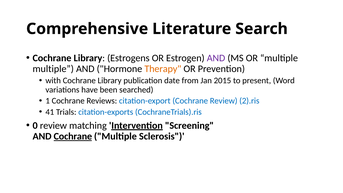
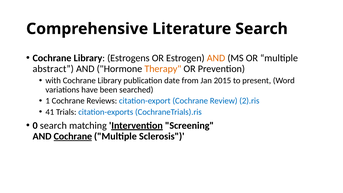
AND colour: purple -> orange (216, 58)
multiple: multiple -> abstract (53, 69)
0 review: review -> search (53, 125)
